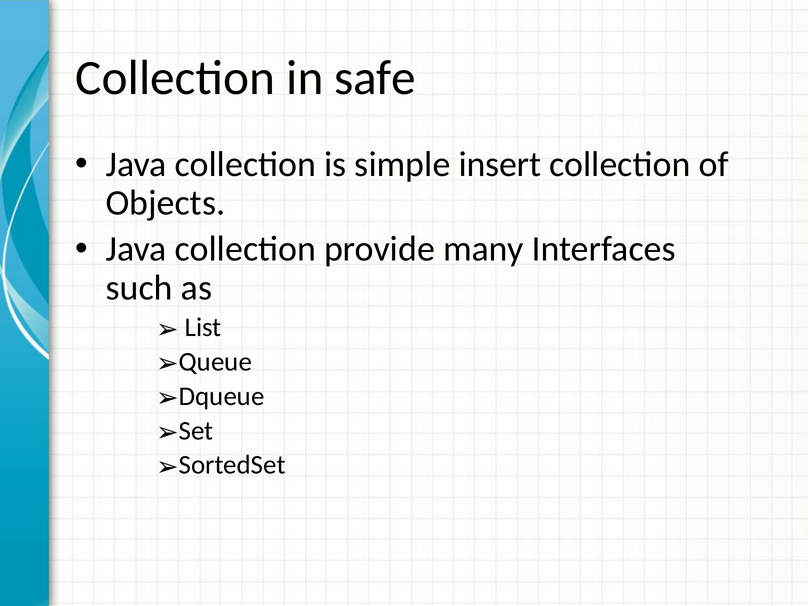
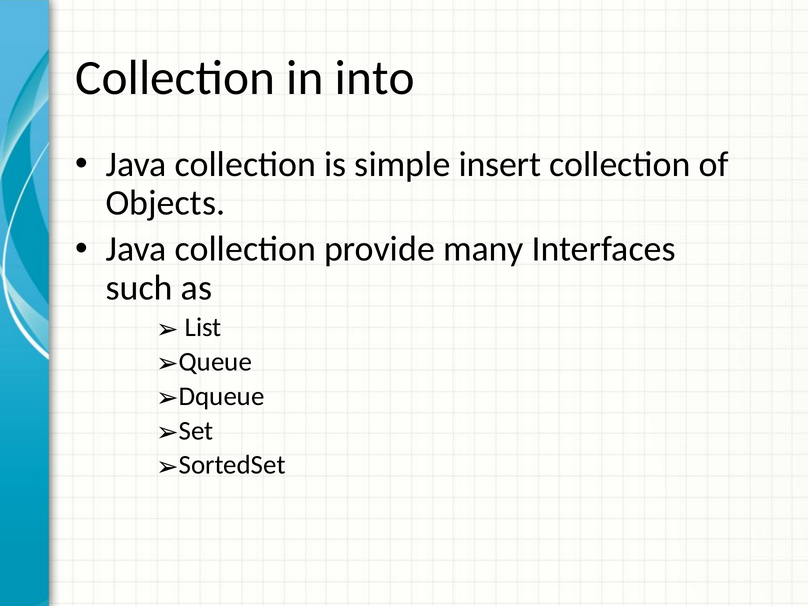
safe: safe -> into (375, 78)
